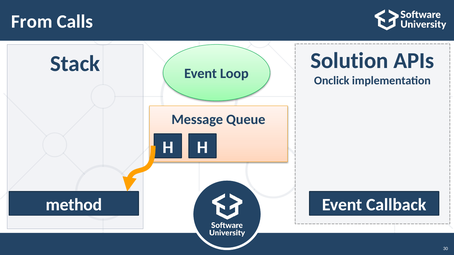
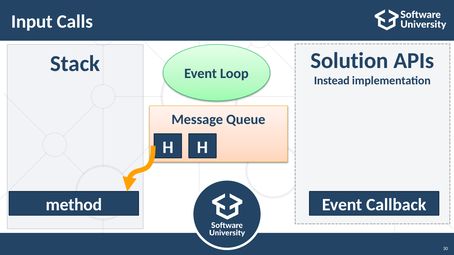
From: From -> Input (32, 22)
Onclick: Onclick -> Instead (332, 81)
